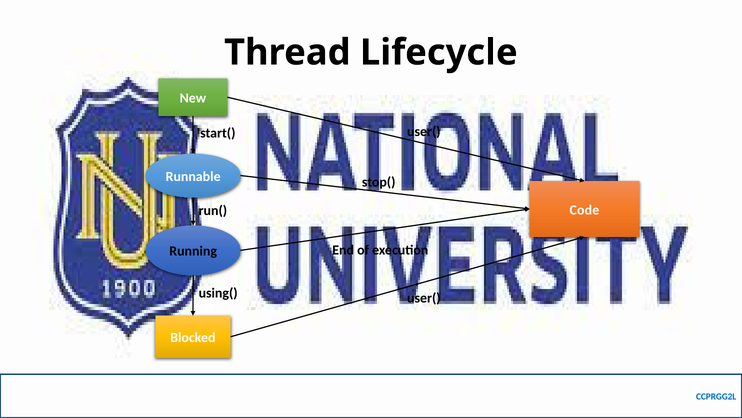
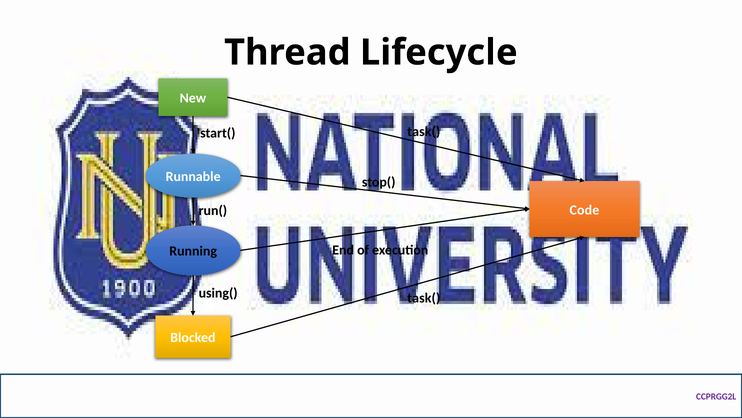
user(: user( -> task( (424, 131)
user(: user( -> task( (424, 298)
CCPRGG2L colour: blue -> purple (716, 396)
